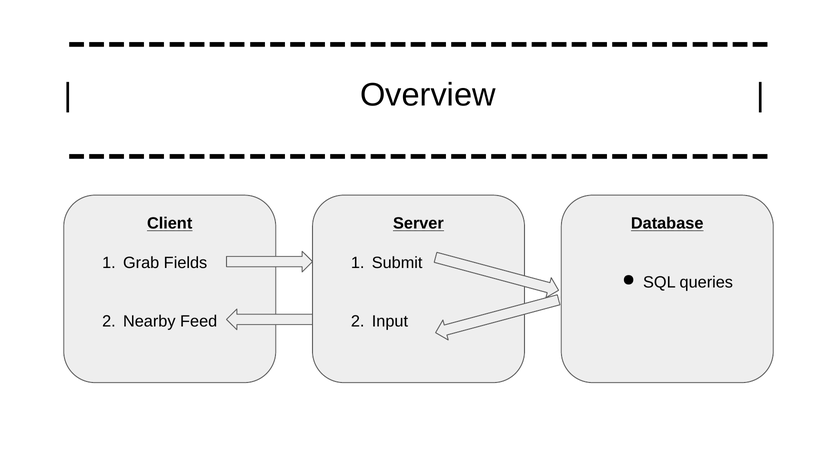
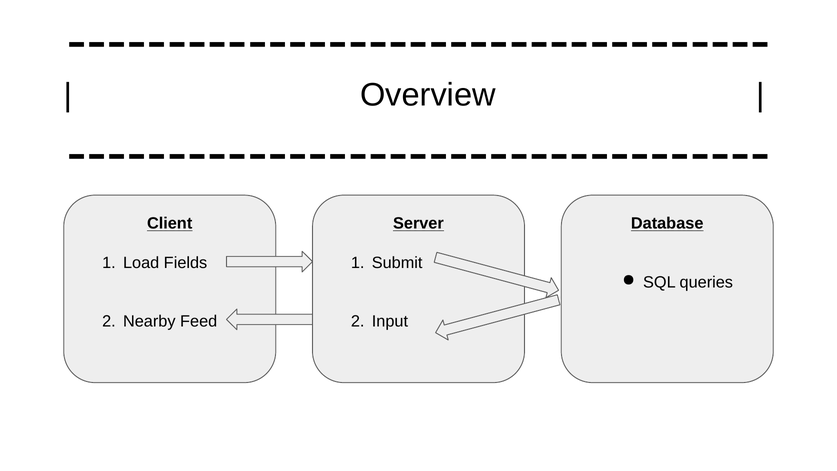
Grab: Grab -> Load (141, 263)
